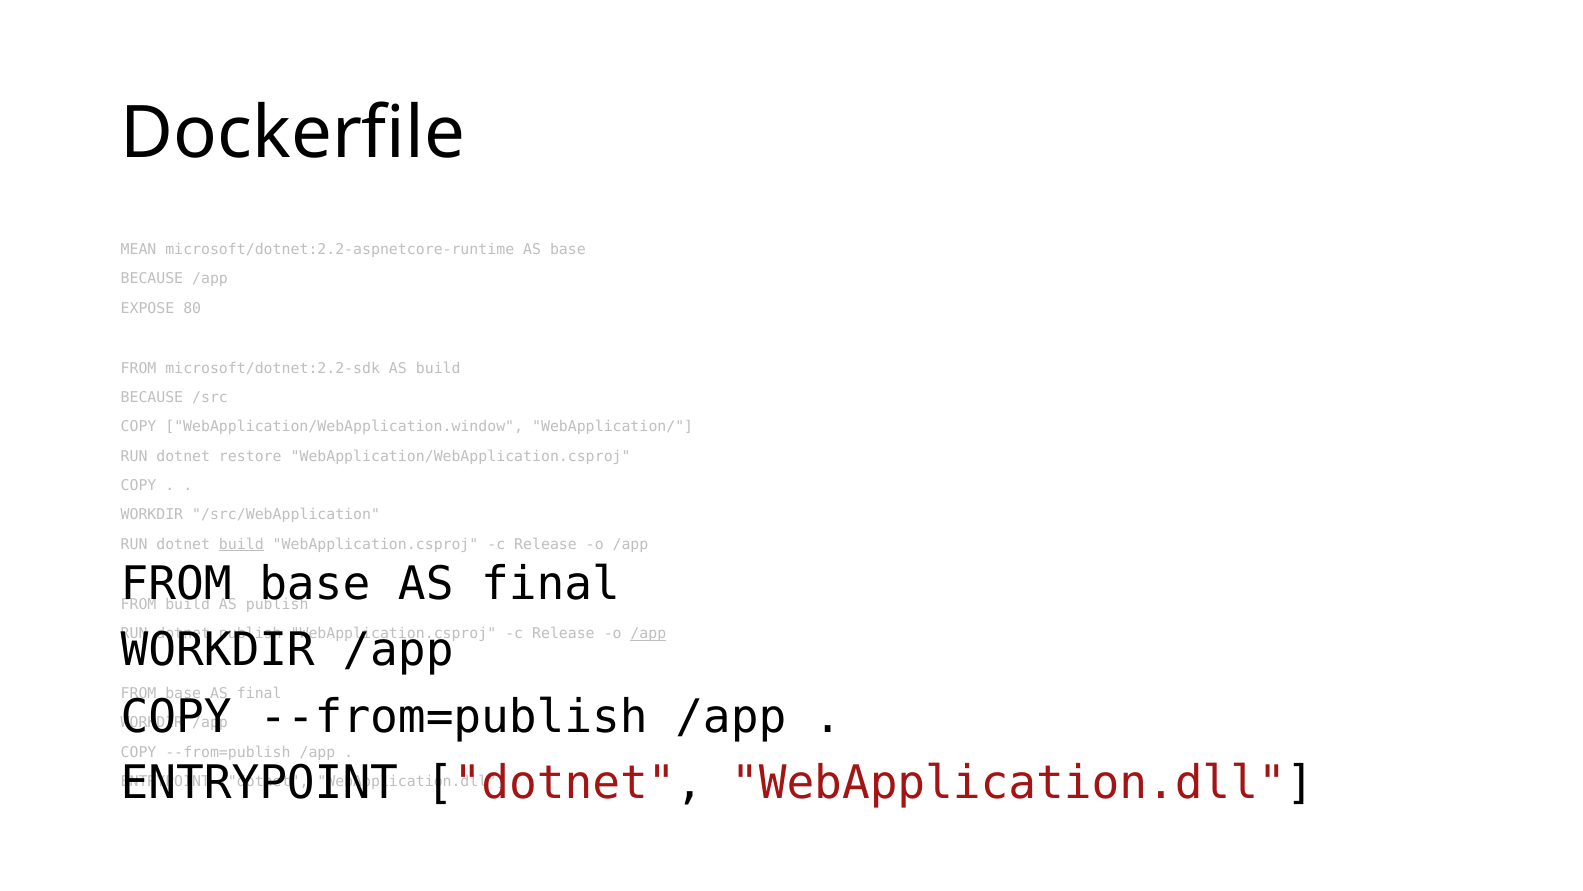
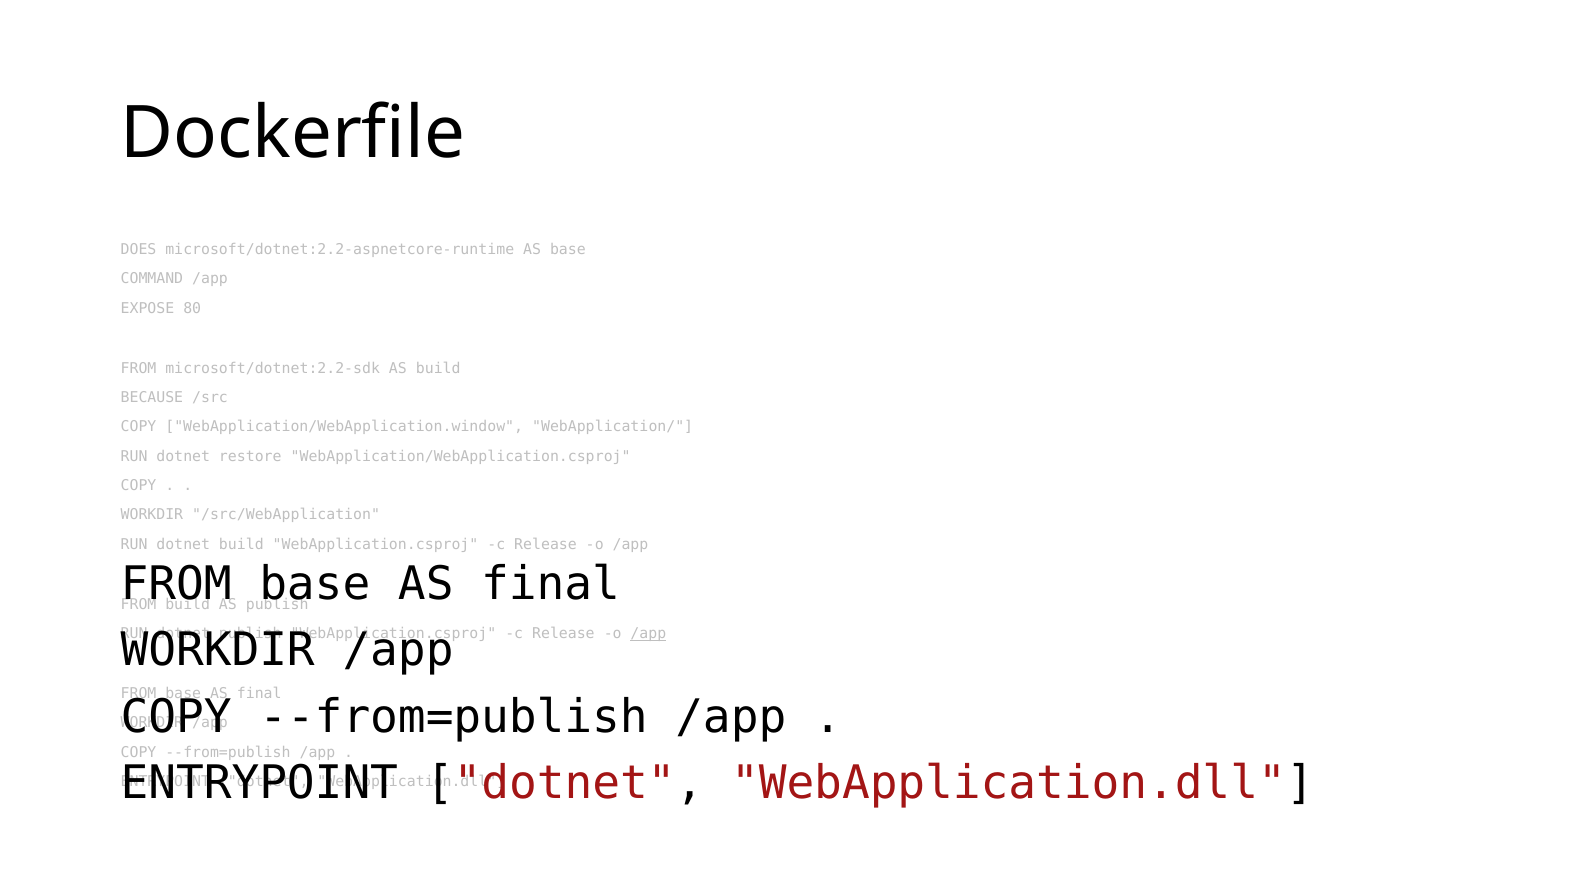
MEAN: MEAN -> DOES (139, 250)
BECAUSE: BECAUSE -> COMMAND (152, 279)
build underline: present -> none (241, 544)
